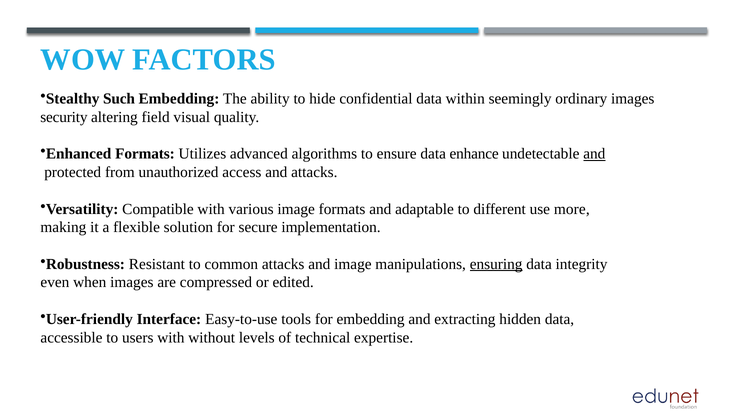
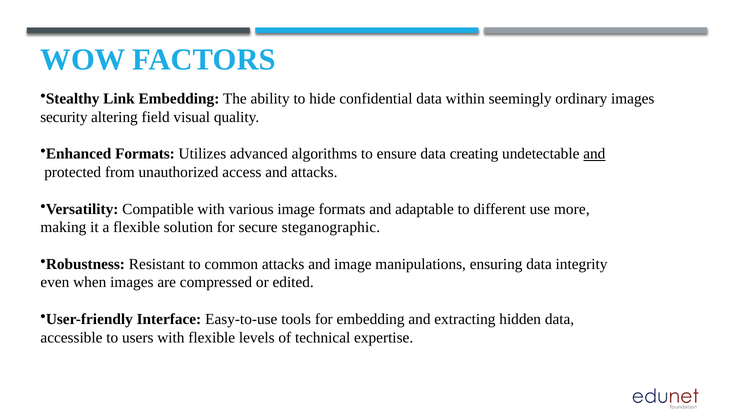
Such: Such -> Link (119, 99)
enhance: enhance -> creating (474, 154)
implementation: implementation -> steganographic (331, 227)
ensuring underline: present -> none (496, 264)
with without: without -> flexible (212, 337)
